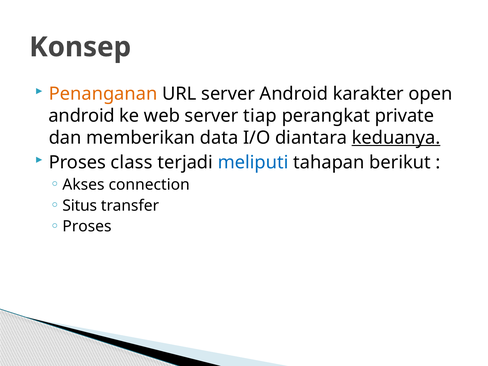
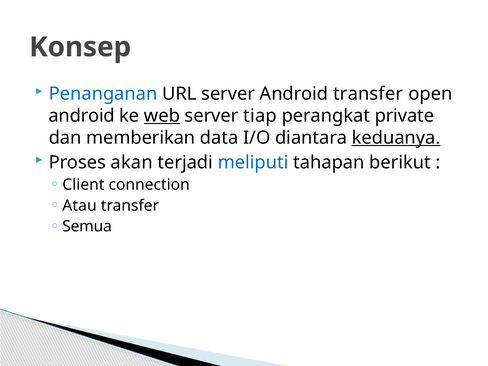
Penanganan colour: orange -> blue (103, 94)
Android karakter: karakter -> transfer (368, 94)
web underline: none -> present (162, 116)
class: class -> akan (132, 162)
Akses: Akses -> Client (83, 185)
Situs: Situs -> Atau (80, 206)
Proses: Proses -> Semua (87, 226)
